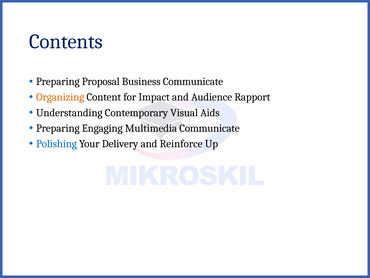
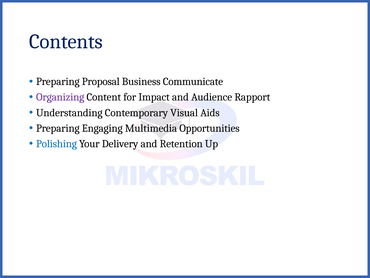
Organizing colour: orange -> purple (60, 97)
Multimedia Communicate: Communicate -> Opportunities (209, 128)
Reinforce: Reinforce -> Retention (181, 144)
